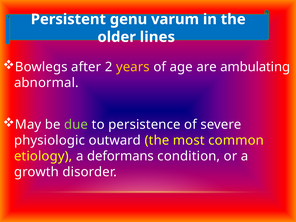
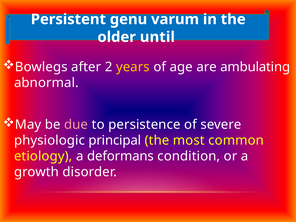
lines: lines -> until (157, 37)
due colour: light green -> pink (76, 125)
outward: outward -> principal (115, 140)
